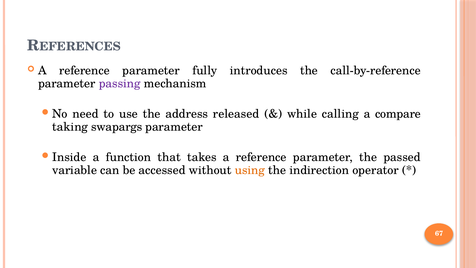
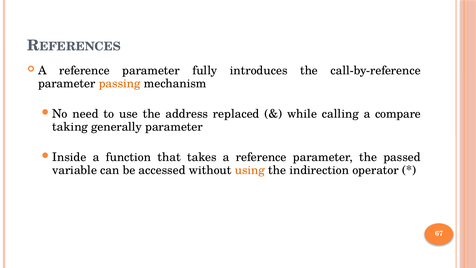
passing colour: purple -> orange (120, 83)
released: released -> replaced (236, 114)
swapargs: swapargs -> generally (117, 127)
